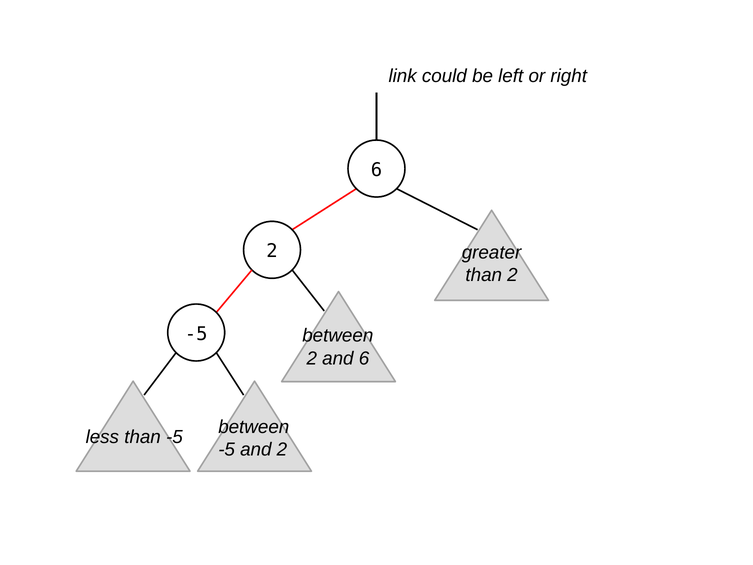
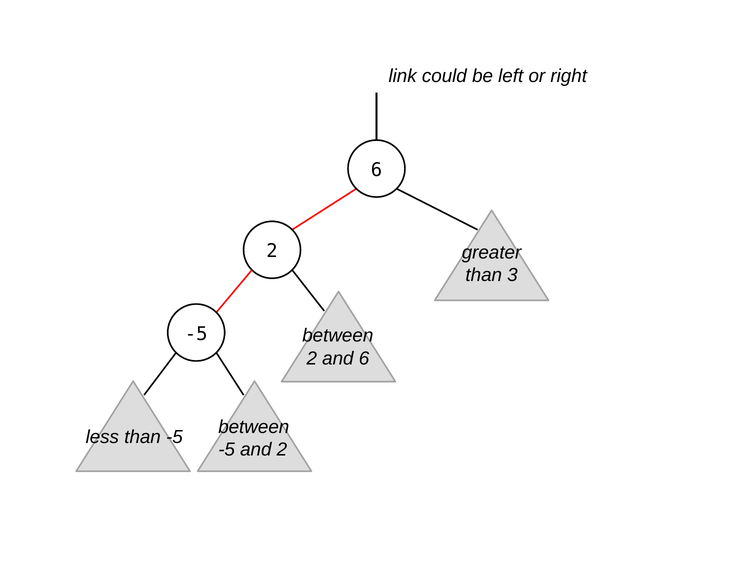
than 2: 2 -> 3 (512, 275)
